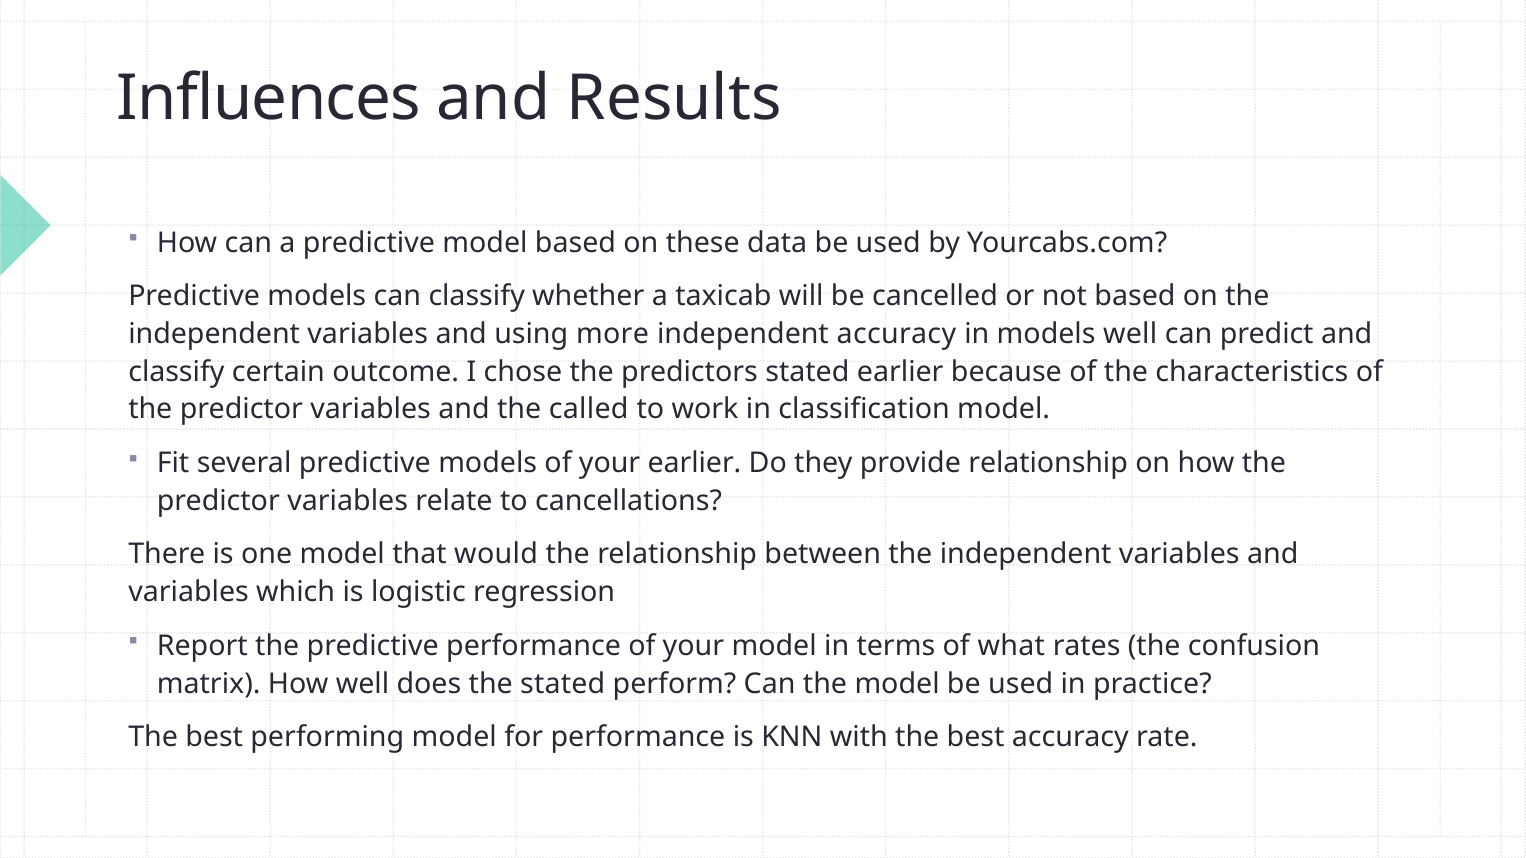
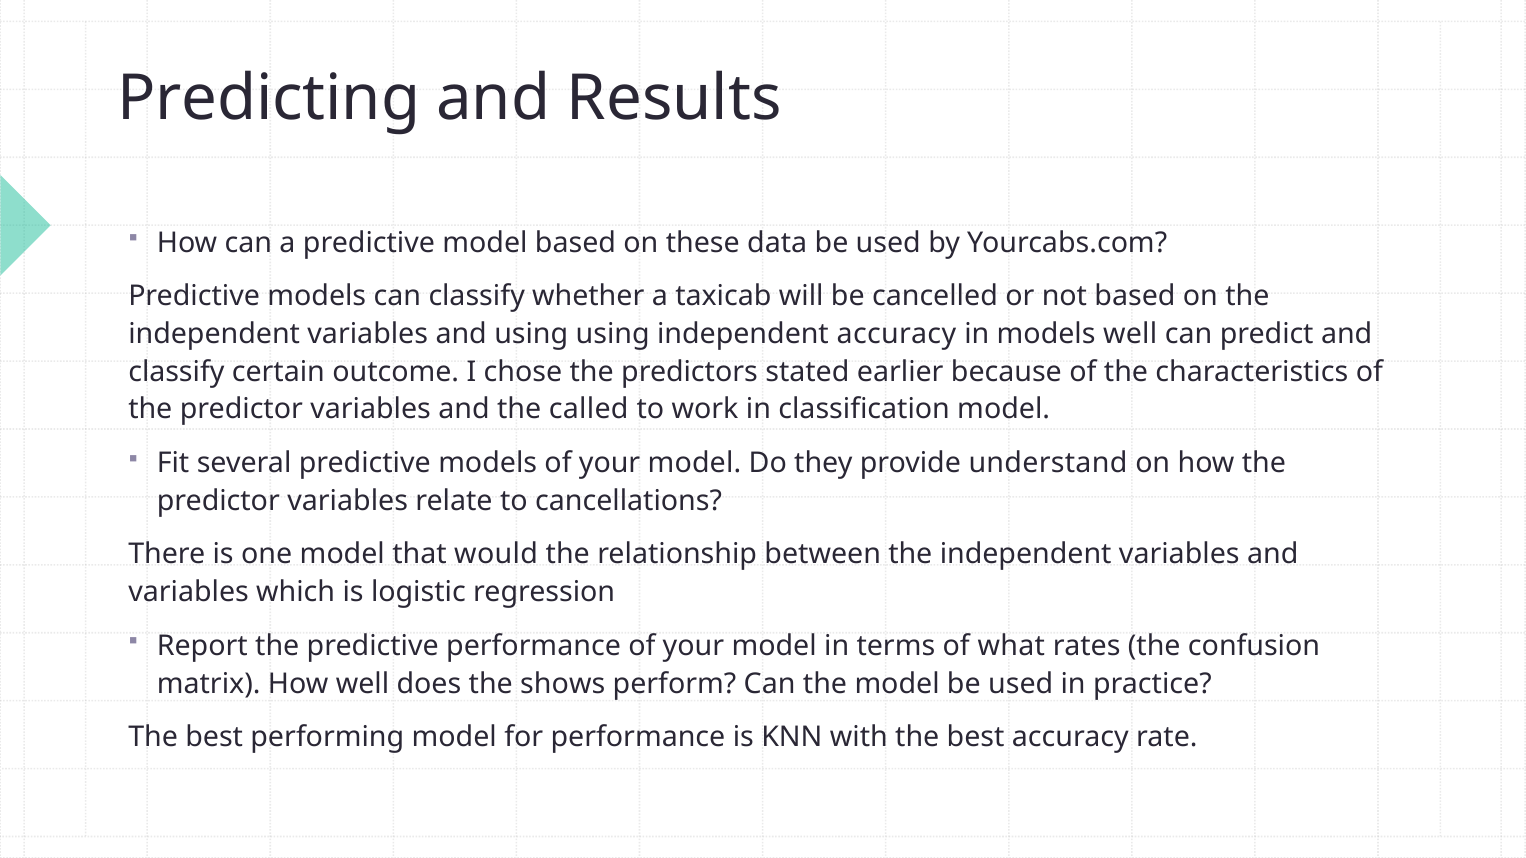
Influences: Influences -> Predicting (269, 98)
using more: more -> using (613, 334)
models of your earlier: earlier -> model (694, 463)
provide relationship: relationship -> understand (1048, 463)
the stated: stated -> shows (563, 684)
